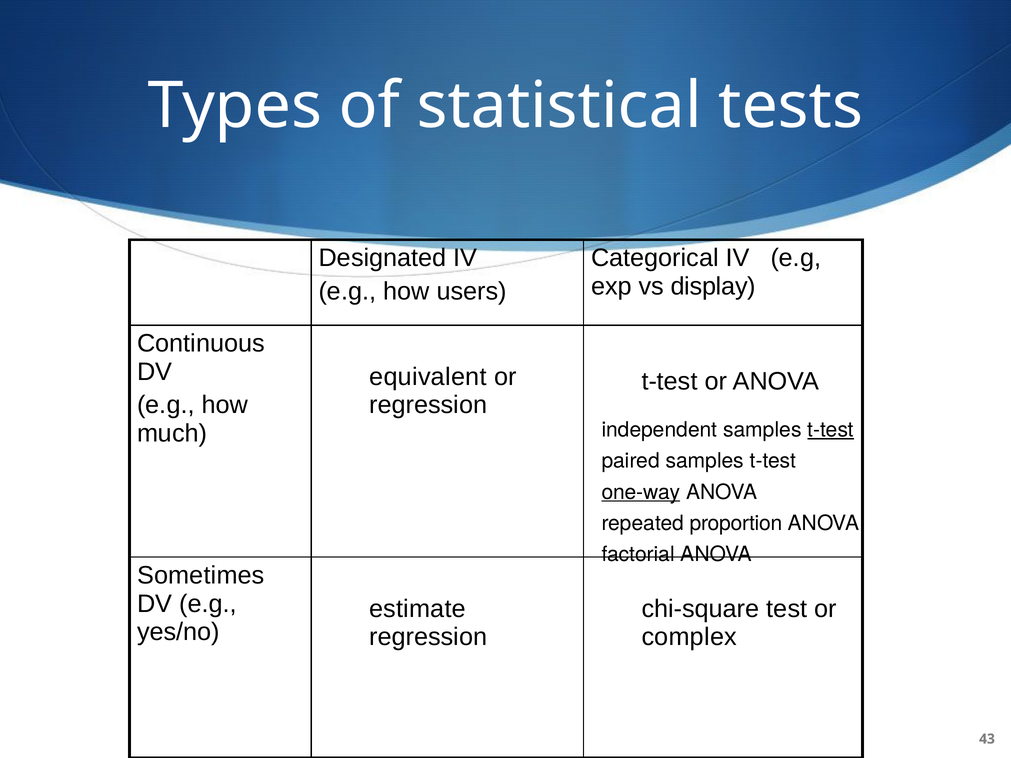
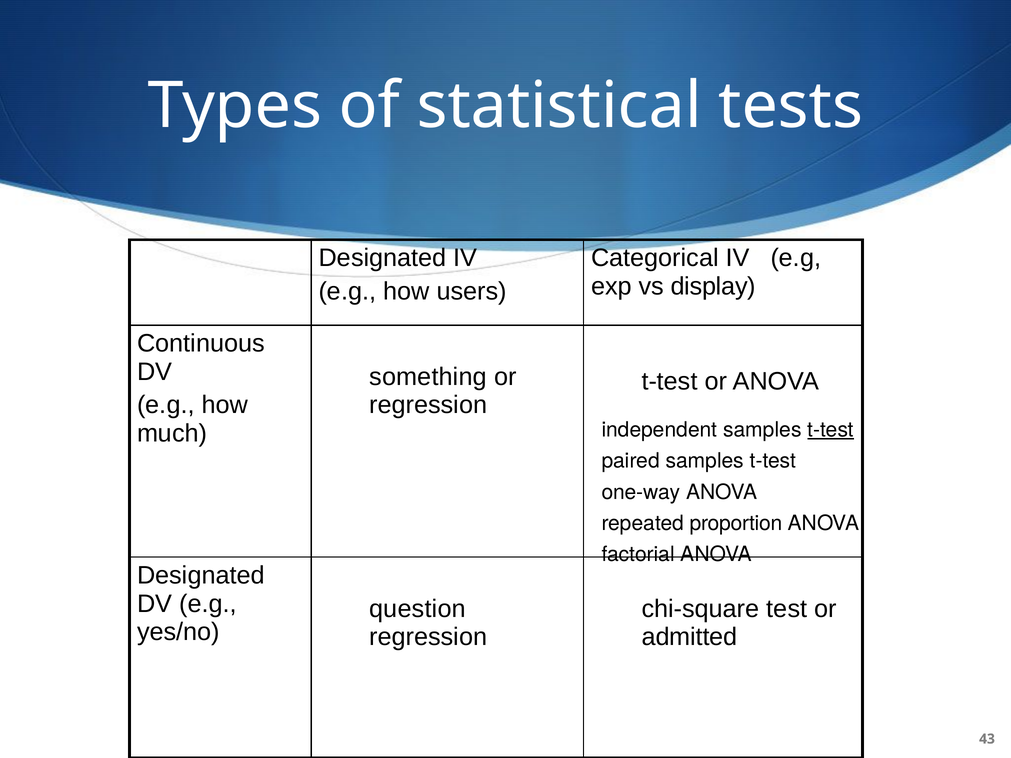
equivalent: equivalent -> something (428, 377)
one-way underline: present -> none (641, 492)
Sometimes: Sometimes -> Designated (201, 576)
estimate: estimate -> question (418, 609)
complex: complex -> admitted (689, 637)
